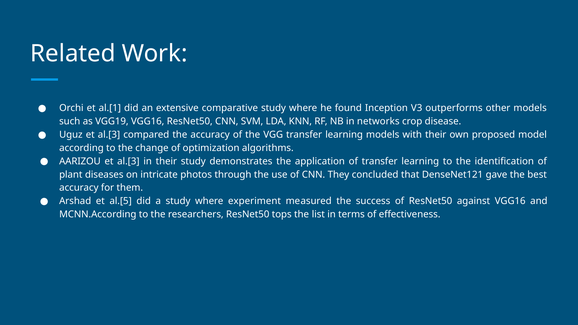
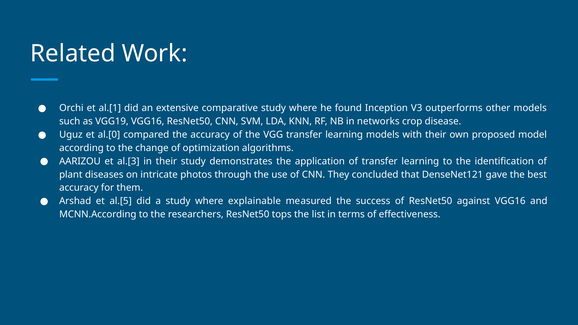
Uguz et al.[3: al.[3 -> al.[0 (109, 135)
experiment: experiment -> explainable (254, 201)
